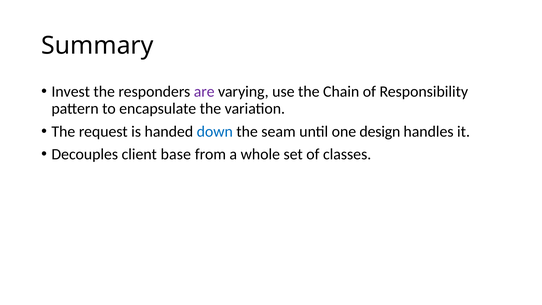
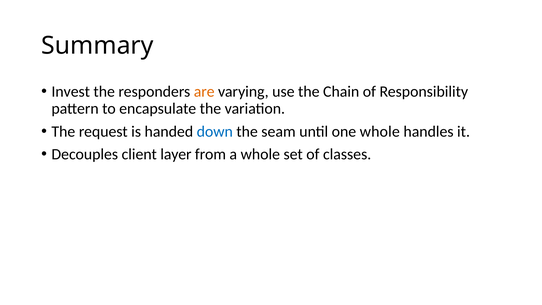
are colour: purple -> orange (204, 92)
one design: design -> whole (380, 131)
base: base -> layer (176, 154)
